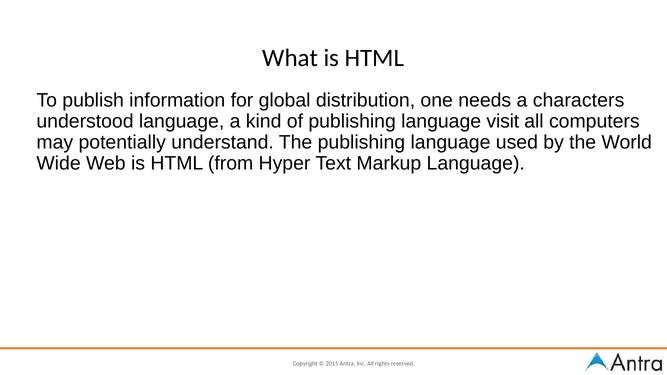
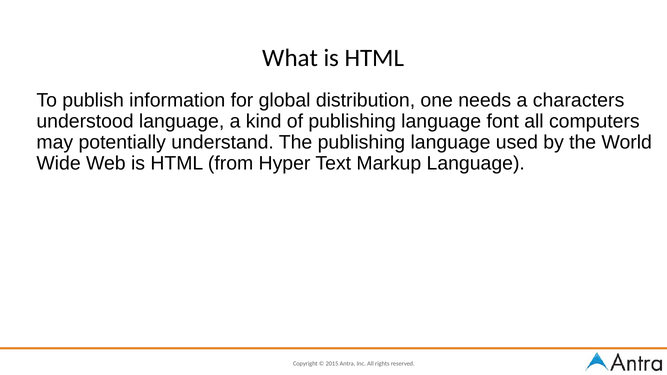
visit: visit -> font (503, 122)
